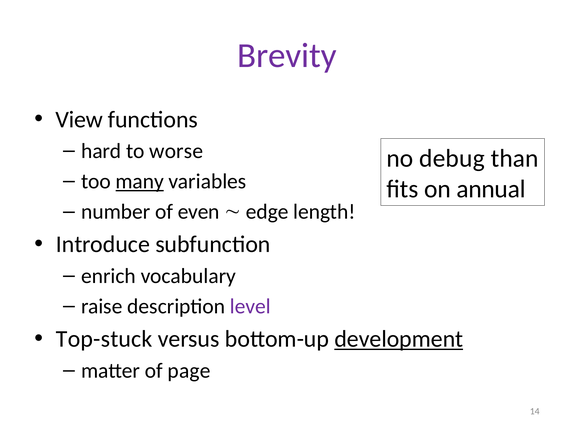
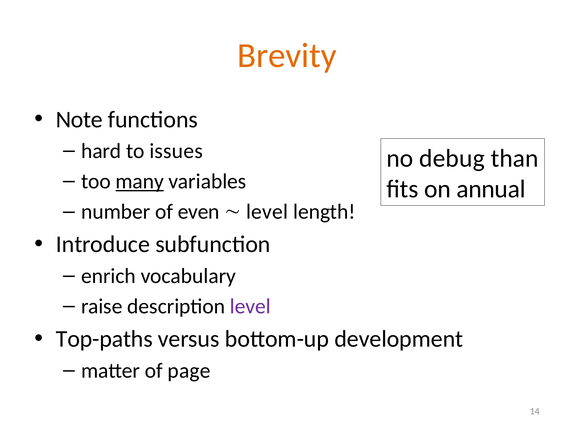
Brevity colour: purple -> orange (287, 56)
View: View -> Note (79, 119)
worse: worse -> issues (176, 151)
edge: edge -> level (267, 212)
Top-stuck: Top-stuck -> Top-paths (104, 339)
development underline: present -> none (399, 339)
